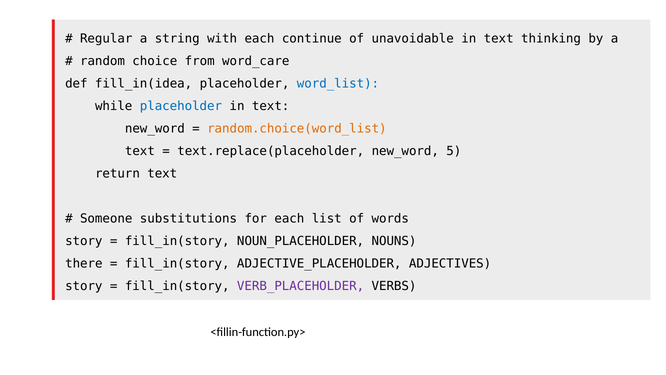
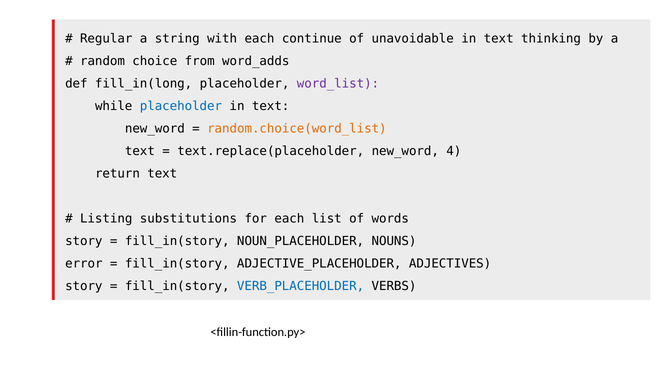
word_care: word_care -> word_adds (256, 61)
fill_in(idea: fill_in(idea -> fill_in(long (144, 84)
word_list colour: blue -> purple (338, 84)
5: 5 -> 4 (454, 151)
Someone: Someone -> Listing (106, 218)
there: there -> error (84, 263)
VERB_PLACEHOLDER colour: purple -> blue (301, 286)
